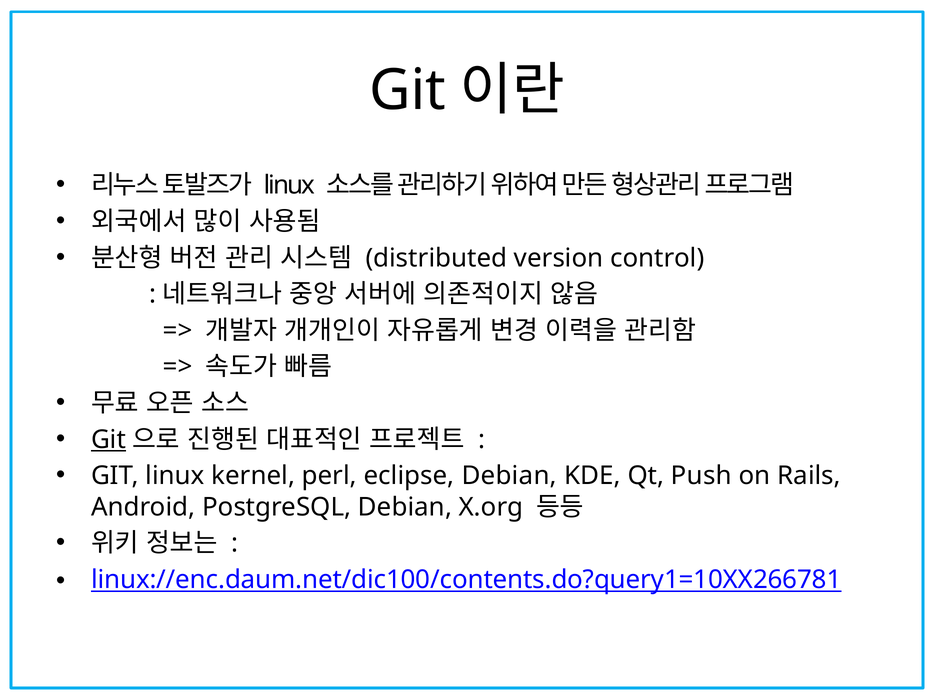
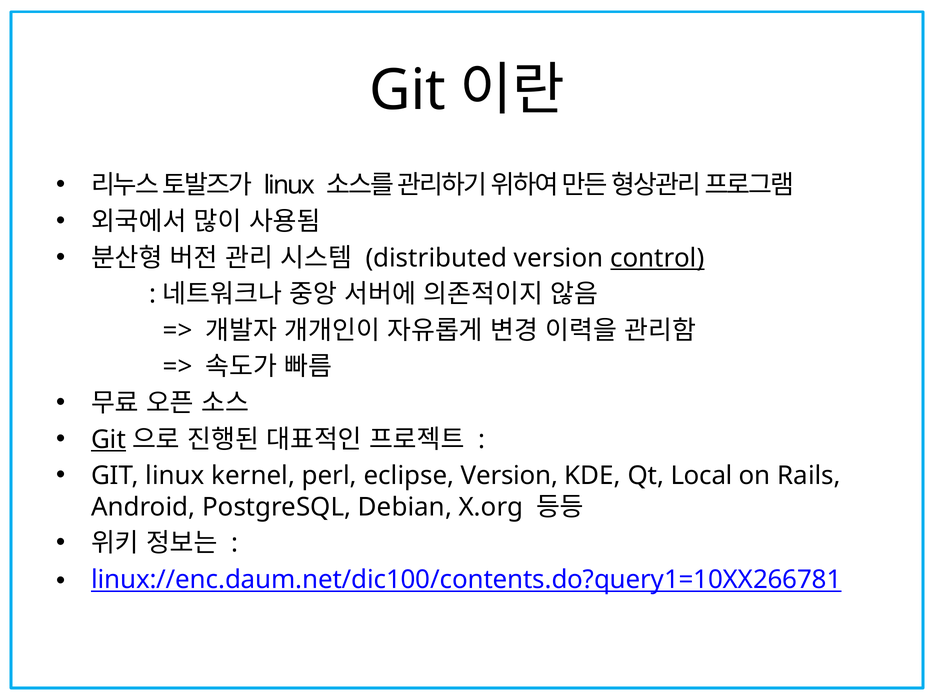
control underline: none -> present (657, 258)
eclipse Debian: Debian -> Version (509, 476)
Push: Push -> Local (702, 476)
